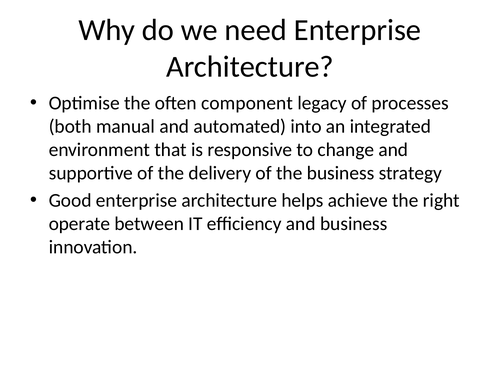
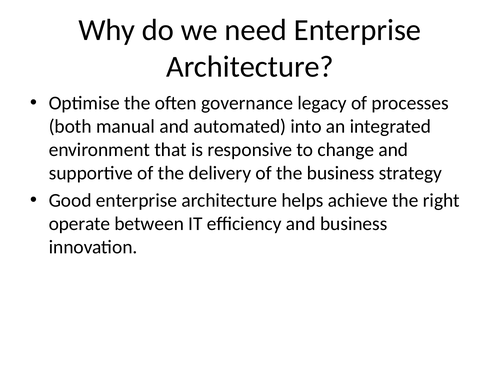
component: component -> governance (247, 103)
